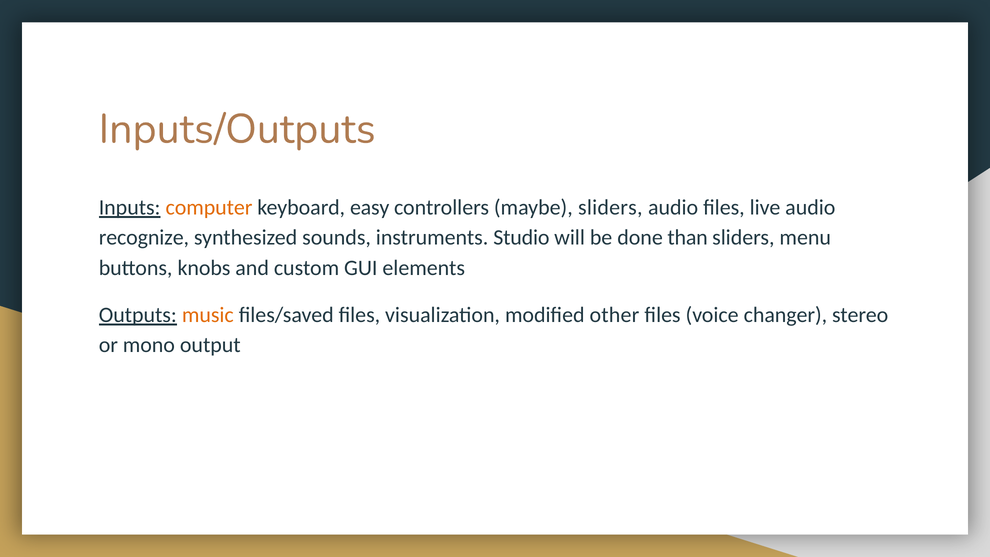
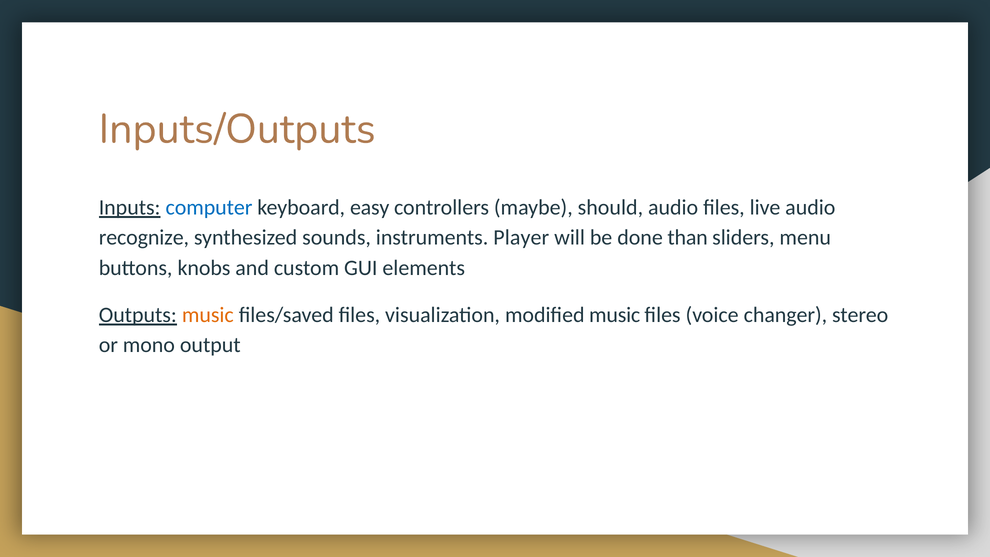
computer colour: orange -> blue (209, 207)
maybe sliders: sliders -> should (610, 207)
Studio: Studio -> Player (521, 238)
modified other: other -> music (615, 315)
